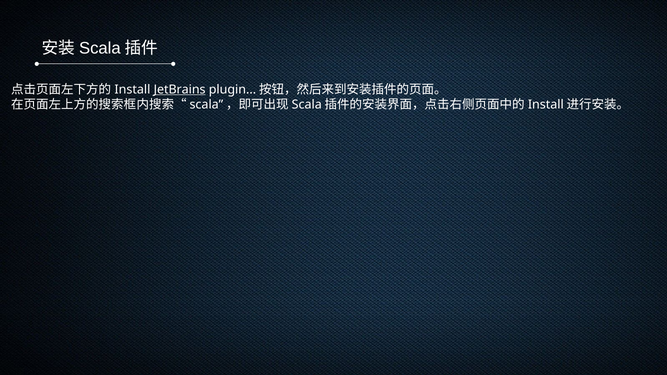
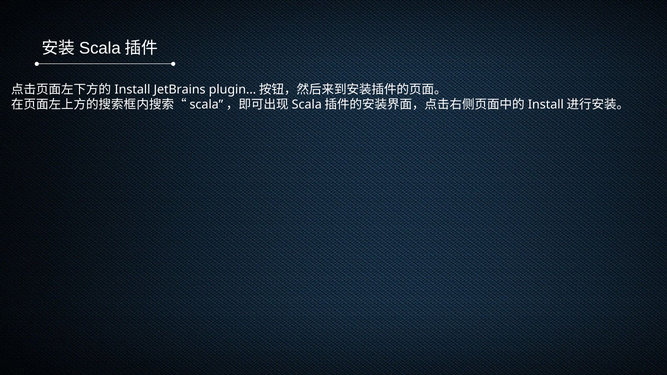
JetBrains underline: present -> none (180, 89)
